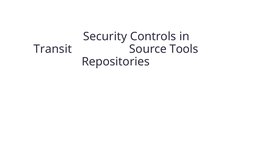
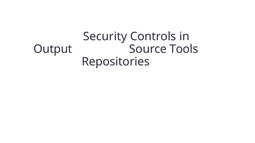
Transit: Transit -> Output (53, 49)
